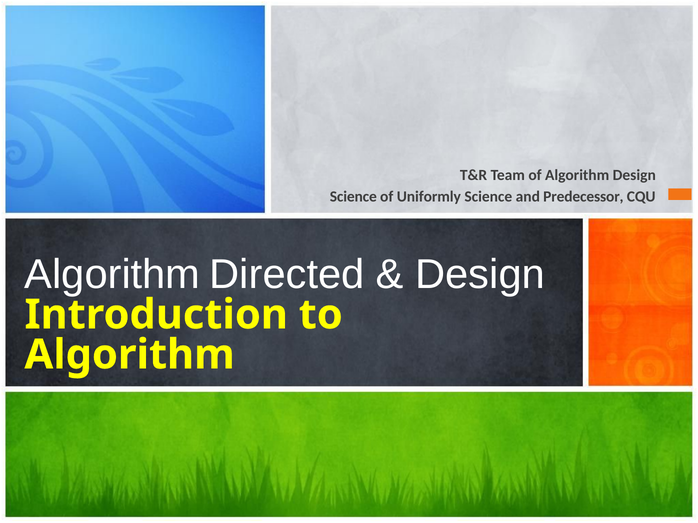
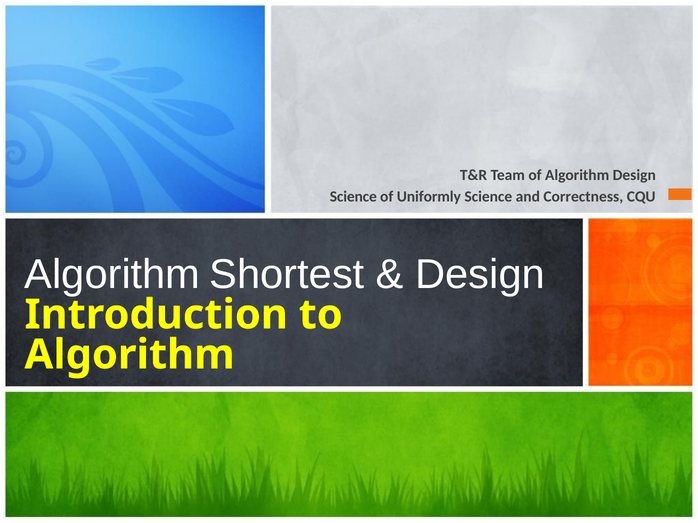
Predecessor: Predecessor -> Correctness (583, 197)
Directed: Directed -> Shortest (287, 275)
